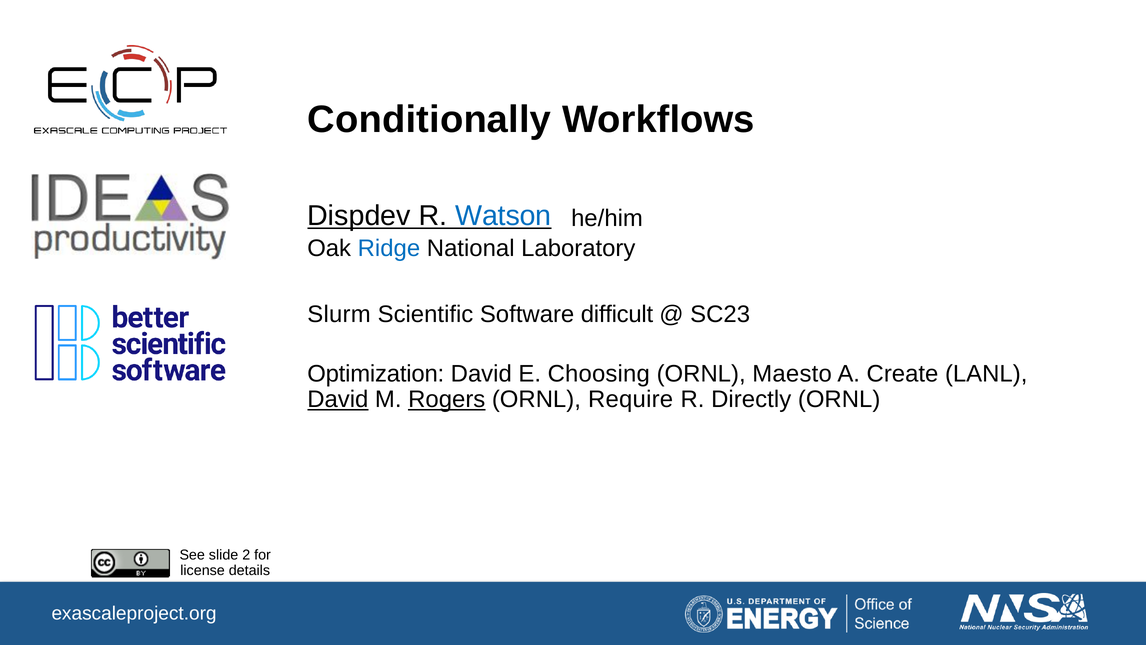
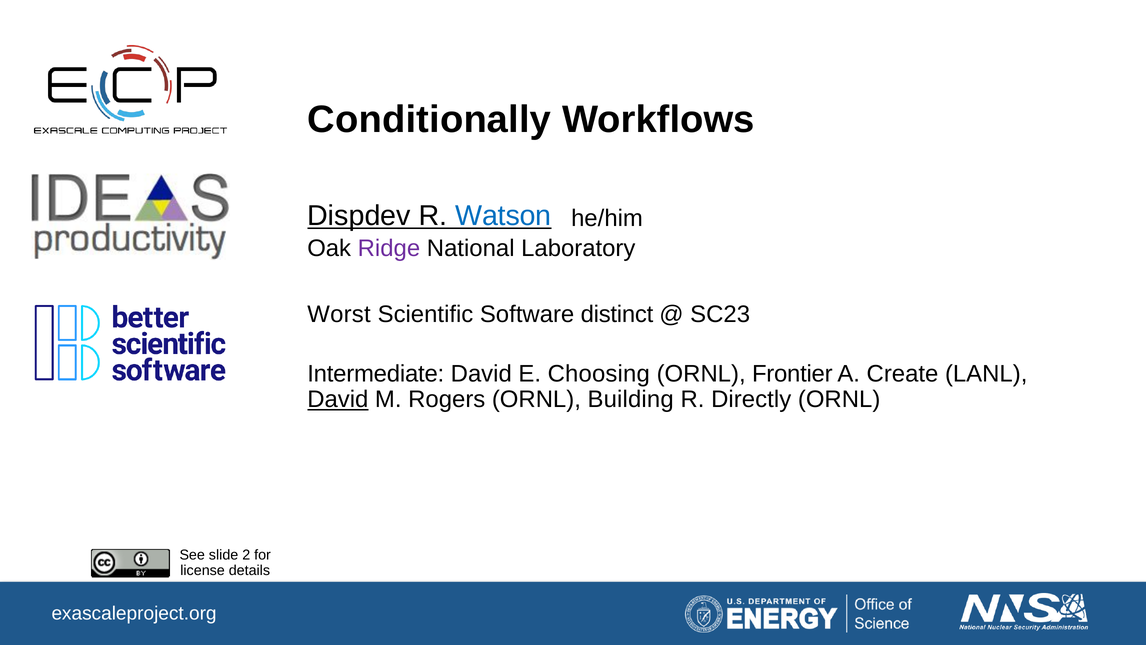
Ridge colour: blue -> purple (389, 248)
Slurm: Slurm -> Worst (339, 314)
difficult: difficult -> distinct (617, 314)
Optimization: Optimization -> Intermediate (376, 374)
Maesto: Maesto -> Frontier (792, 374)
Rogers underline: present -> none (447, 399)
Require: Require -> Building (631, 399)
